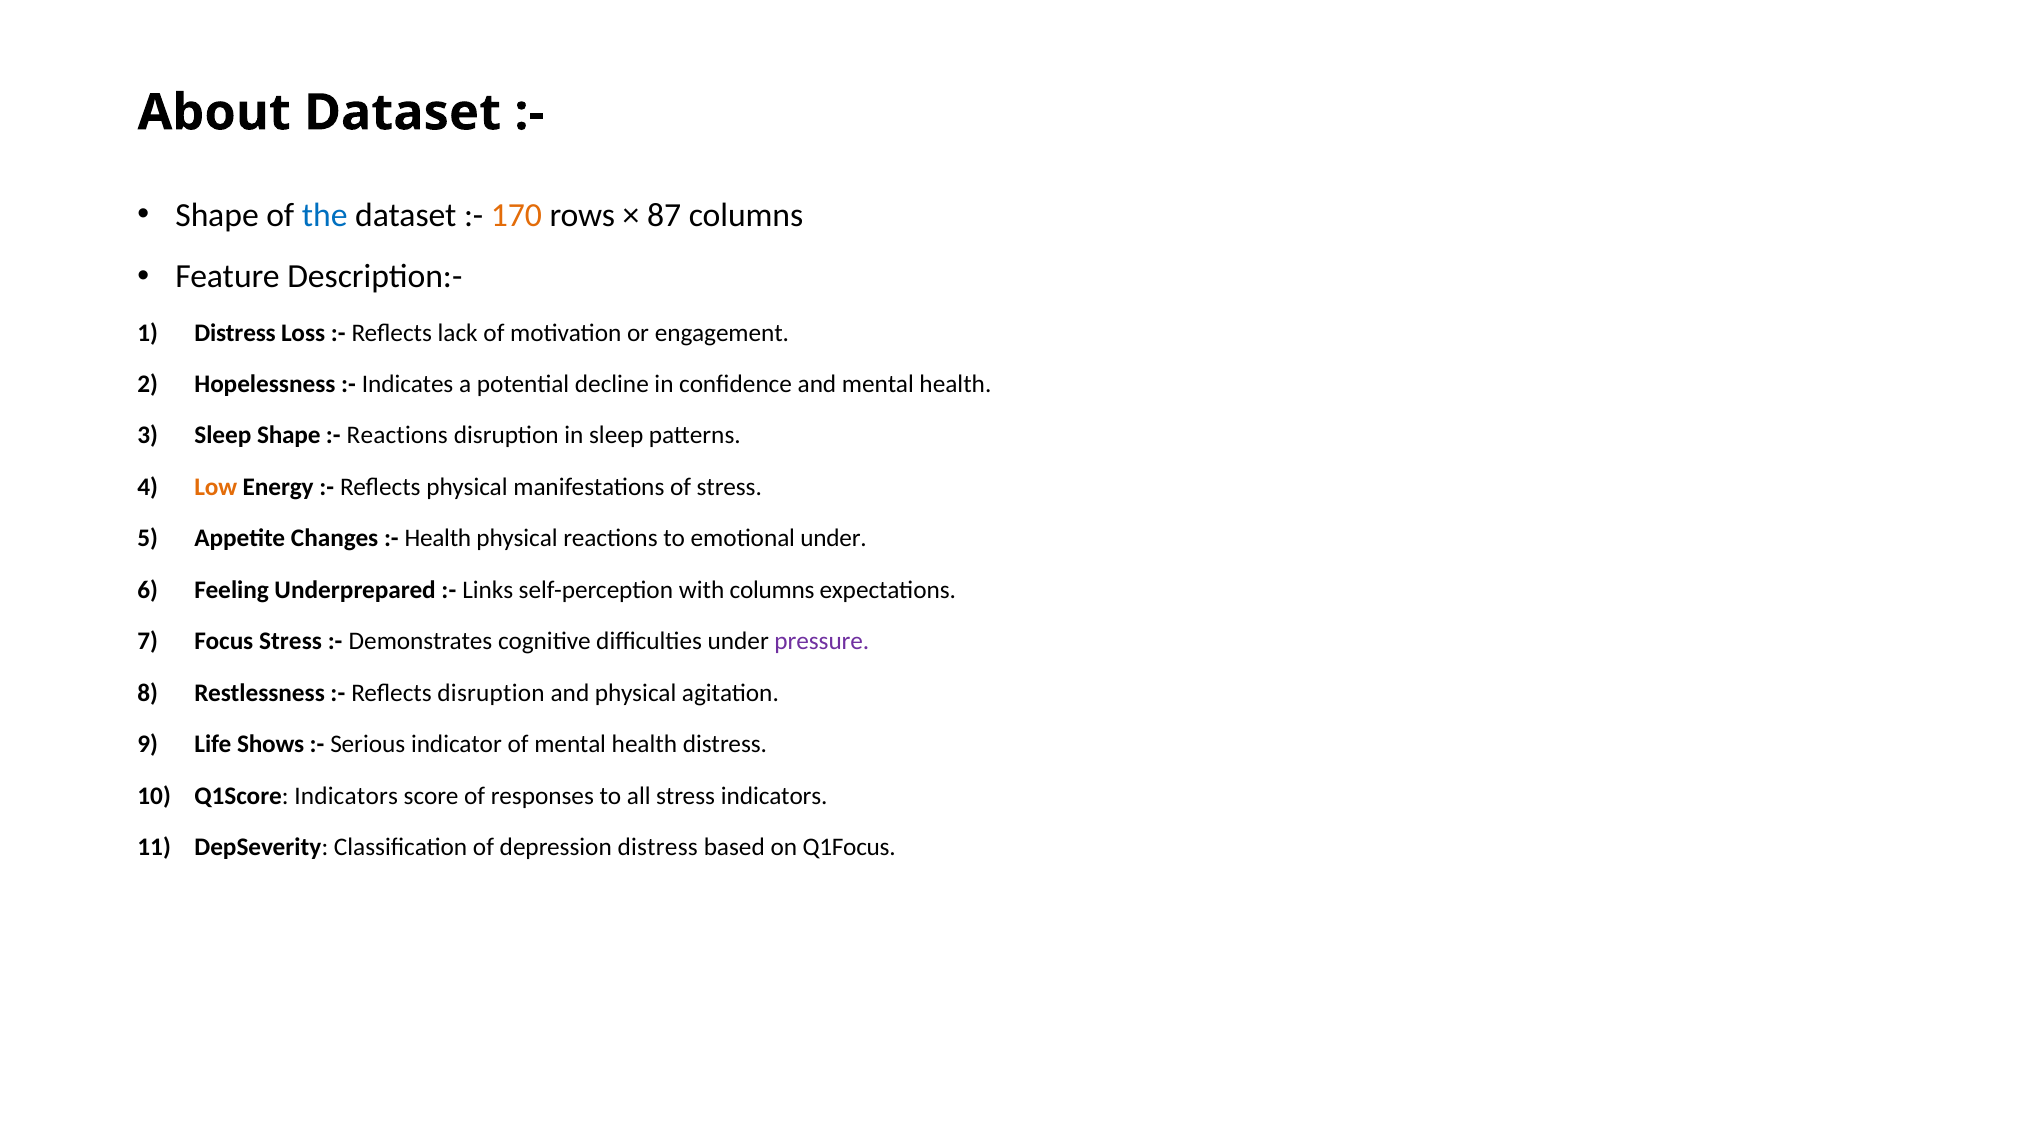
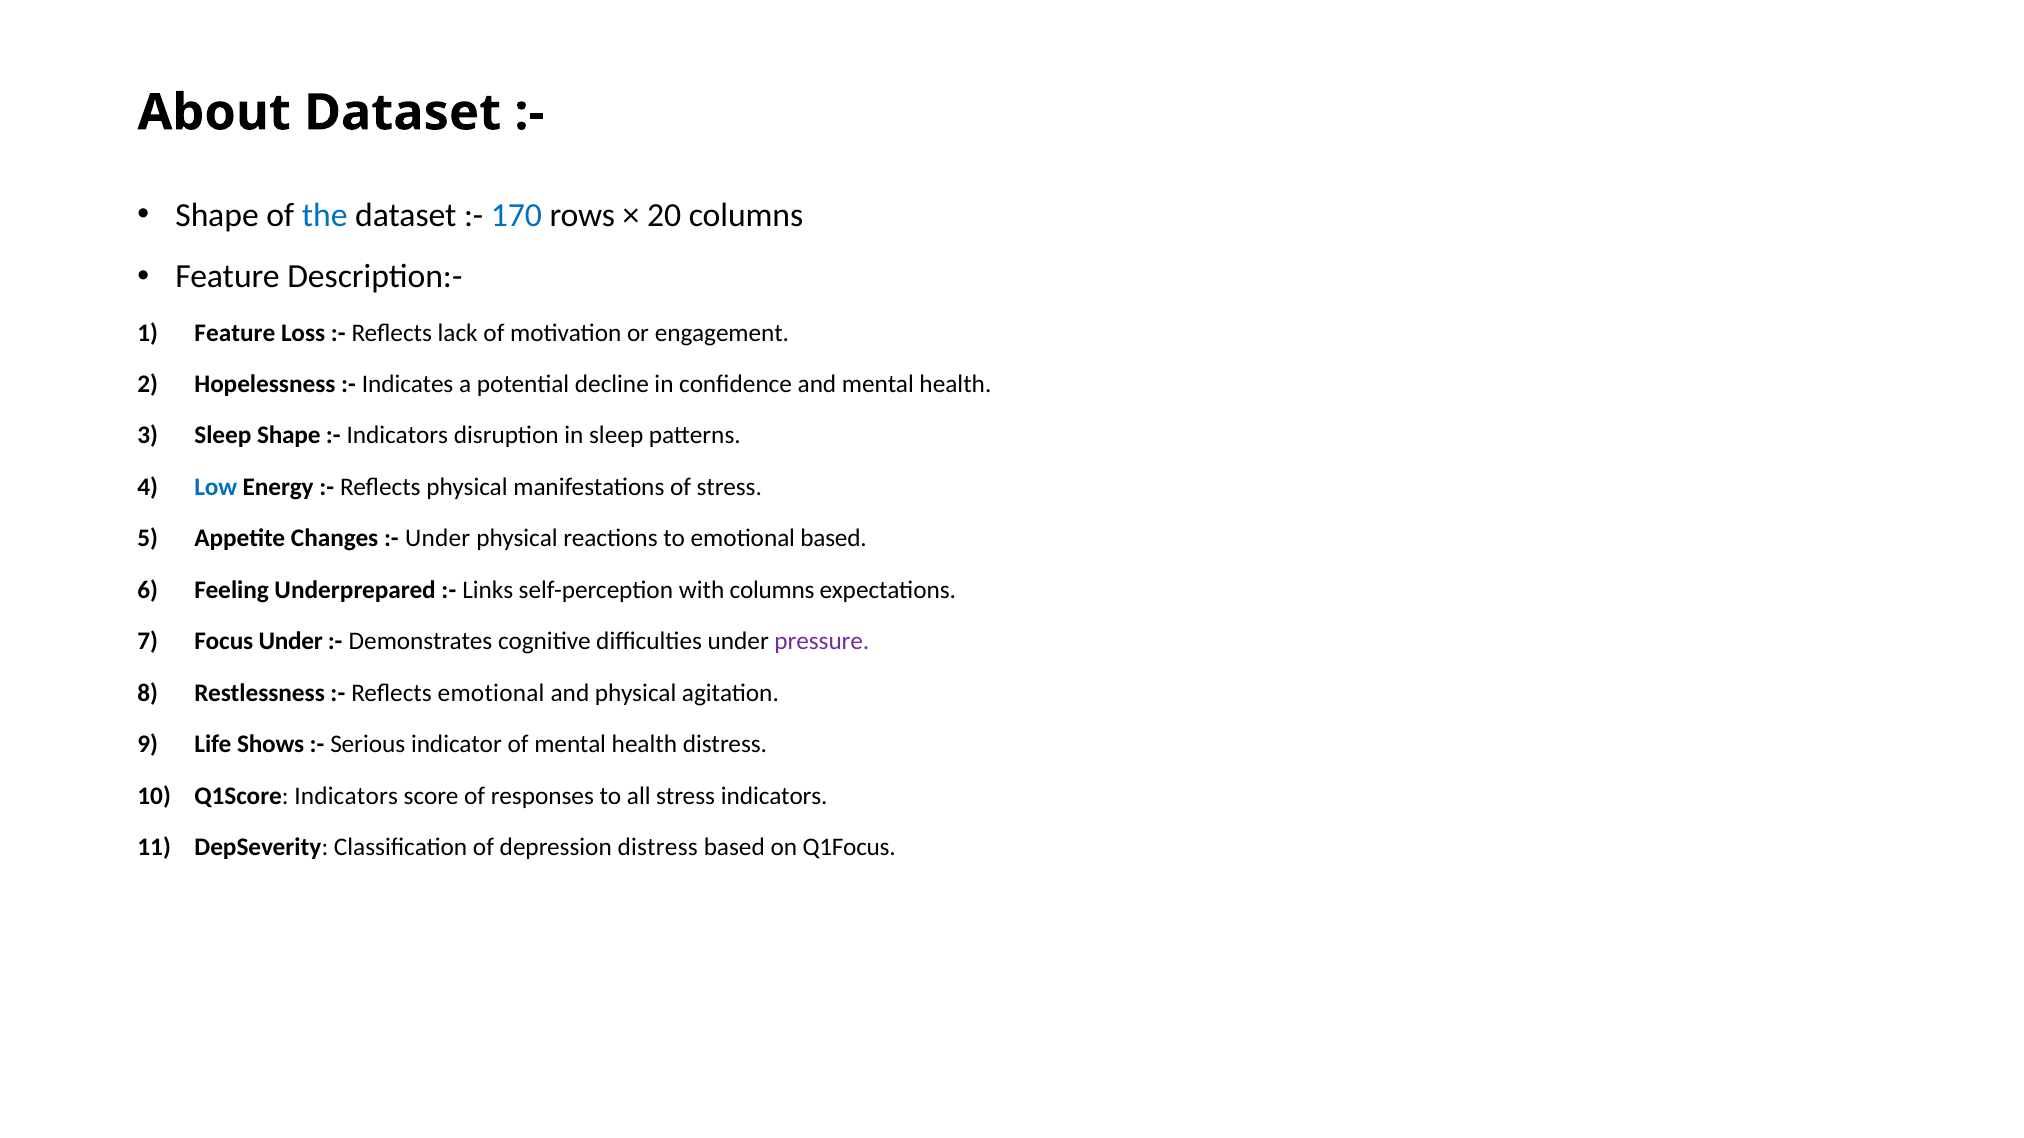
170 colour: orange -> blue (516, 215)
87: 87 -> 20 (664, 215)
Distress: Distress -> Feature (235, 333)
Reactions: Reactions -> Indicators (397, 436)
Low colour: orange -> blue (216, 487)
Health: Health -> Under (438, 539)
emotional under: under -> based (834, 539)
Focus Stress: Stress -> Under (291, 642)
Reflects disruption: disruption -> emotional (491, 693)
